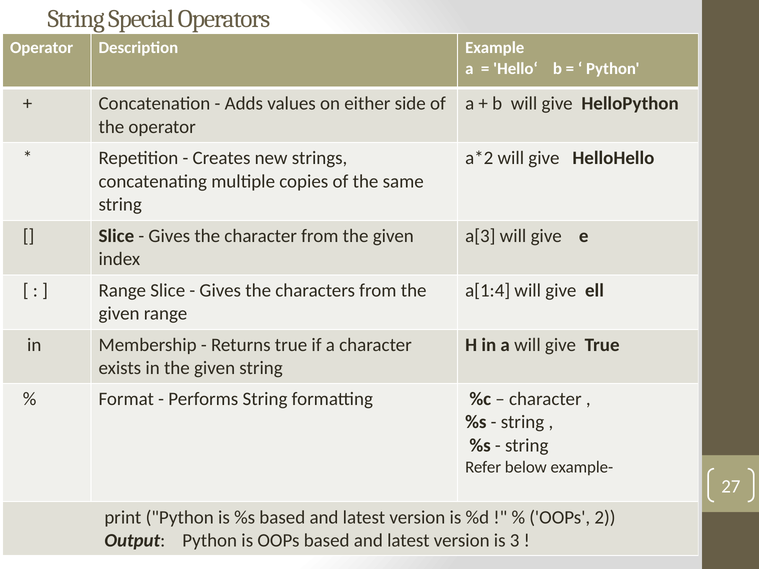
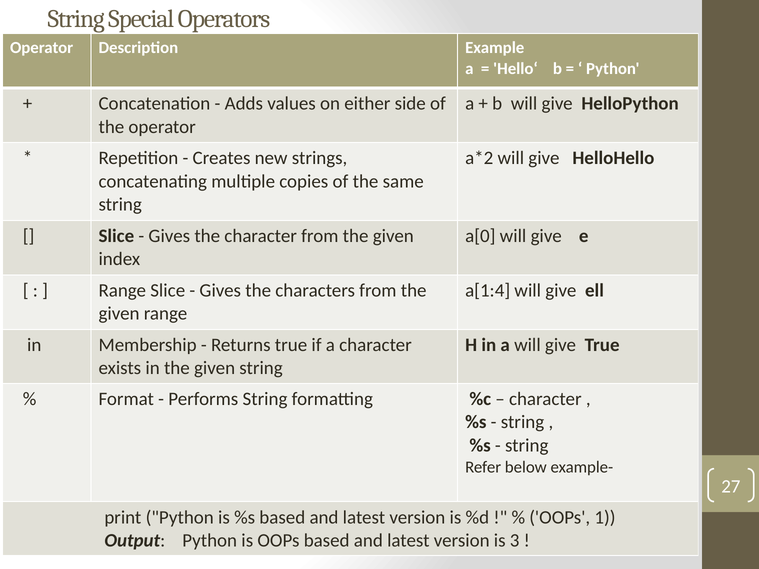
a[3: a[3 -> a[0 (480, 236)
2: 2 -> 1 (605, 518)
